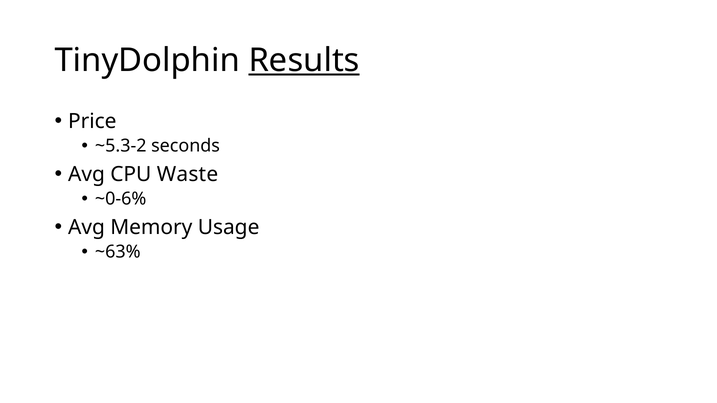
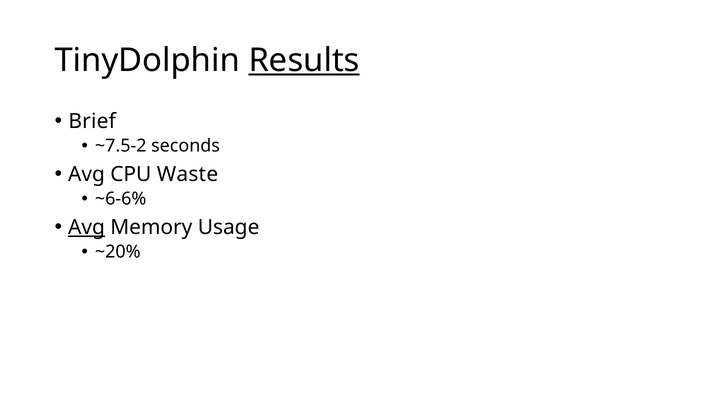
Price: Price -> Brief (92, 121)
~5.3-2: ~5.3-2 -> ~7.5-2 (121, 146)
~0-6%: ~0-6% -> ~6-6% (121, 199)
Avg underline: none -> present (87, 228)
~63%: ~63% -> ~20% (118, 252)
